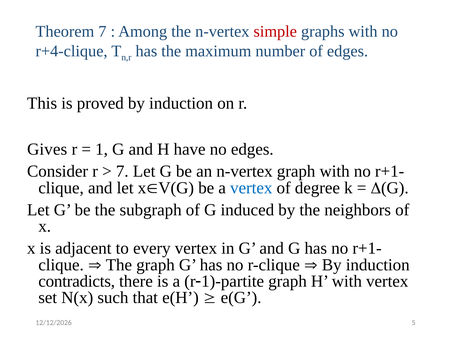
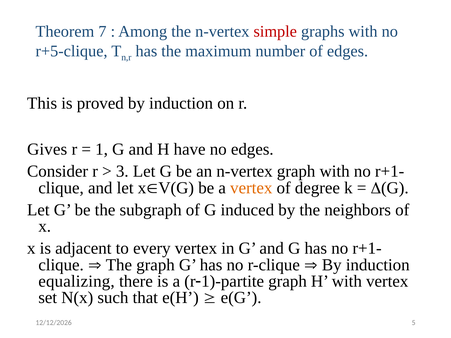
r+4-clique: r+4-clique -> r+5-clique (72, 51)
7: 7 -> 3 (122, 171)
vertex colour: blue -> orange (251, 188)
contradicts: contradicts -> equalizing (77, 281)
